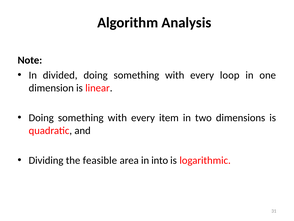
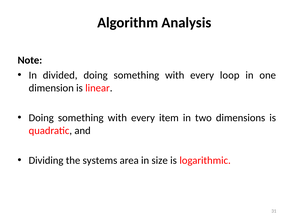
feasible: feasible -> systems (100, 160)
into: into -> size (160, 160)
